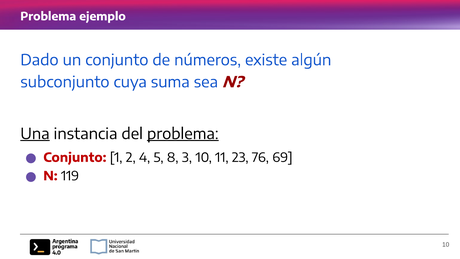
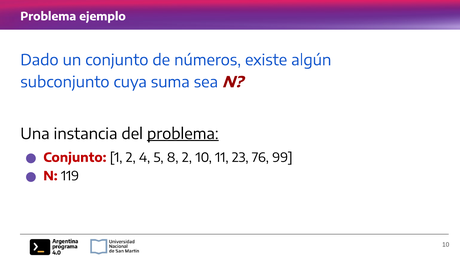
Una underline: present -> none (35, 134)
8 3: 3 -> 2 (187, 158)
69: 69 -> 99 (282, 158)
